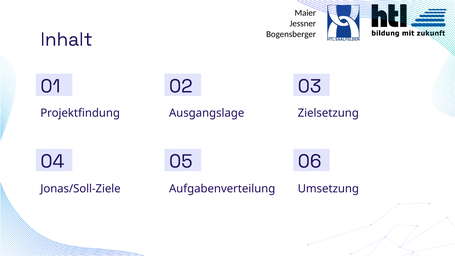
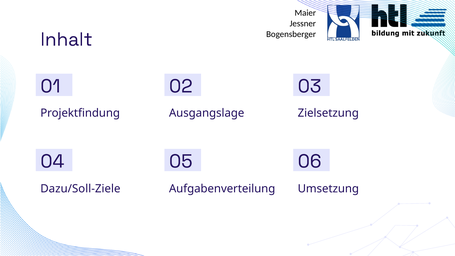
Jonas/Soll-Ziele: Jonas/Soll-Ziele -> Dazu/Soll-Ziele (80, 189)
